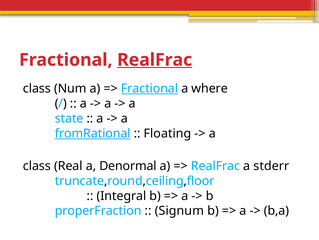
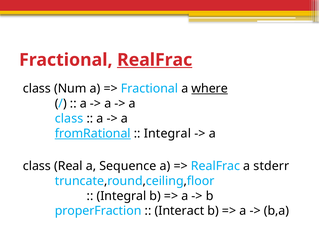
Fractional underline: present -> none (150, 88)
where underline: none -> present (210, 88)
state: state -> class (69, 118)
Floating: Floating -> Integral (167, 133)
Denormal: Denormal -> Sequence (128, 165)
Signum: Signum -> Interact (179, 210)
